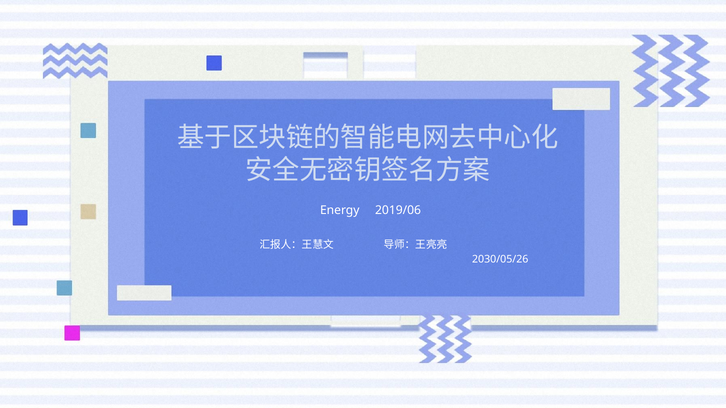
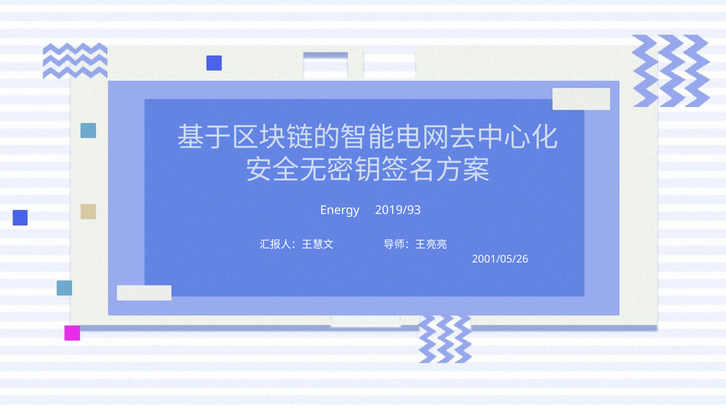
2019/06: 2019/06 -> 2019/93 (398, 211)
2030/05/26: 2030/05/26 -> 2001/05/26 (500, 259)
